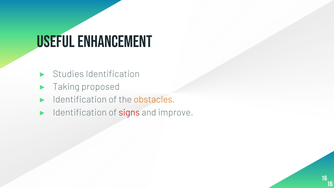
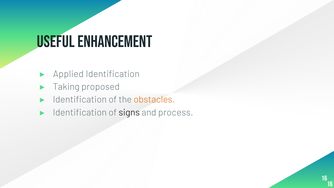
Studies: Studies -> Applied (68, 74)
signs colour: red -> black (129, 112)
improve: improve -> process (176, 112)
